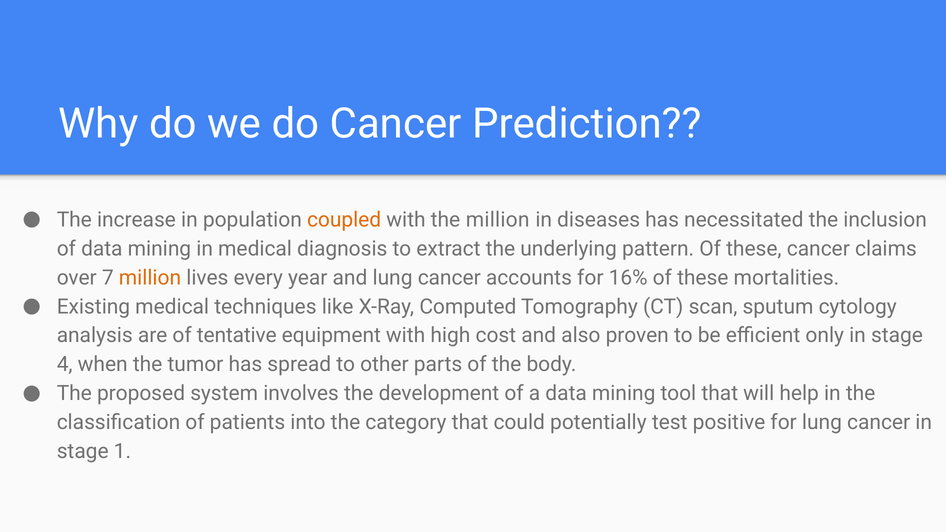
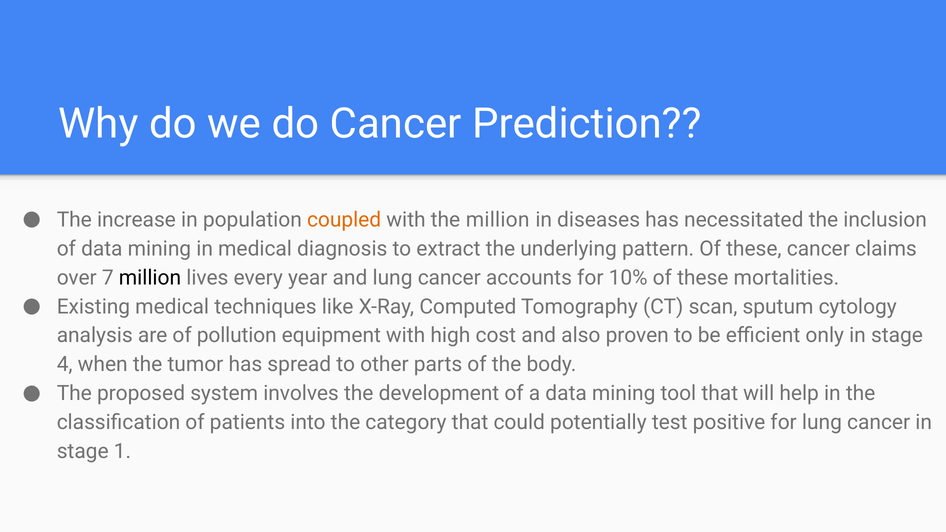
million colour: orange -> black (150, 278)
16%: 16% -> 10% (628, 278)
tentative: tentative -> pollution (237, 336)
